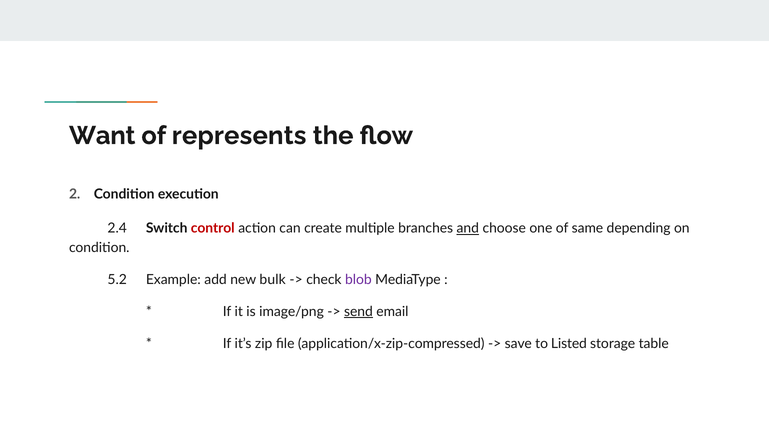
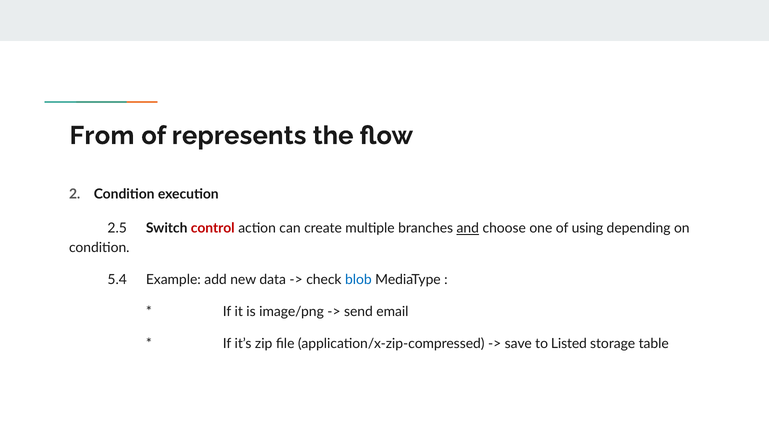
Want: Want -> From (102, 136)
2.4: 2.4 -> 2.5 (117, 229)
same: same -> using (587, 229)
5.2: 5.2 -> 5.4 (117, 280)
bulk: bulk -> data (273, 280)
blob colour: purple -> blue (358, 280)
send underline: present -> none (358, 312)
